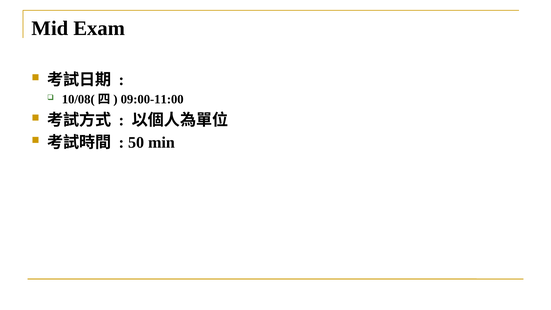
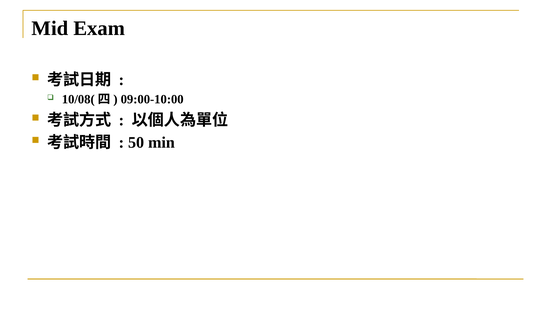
09:00-11:00: 09:00-11:00 -> 09:00-10:00 (152, 99)
